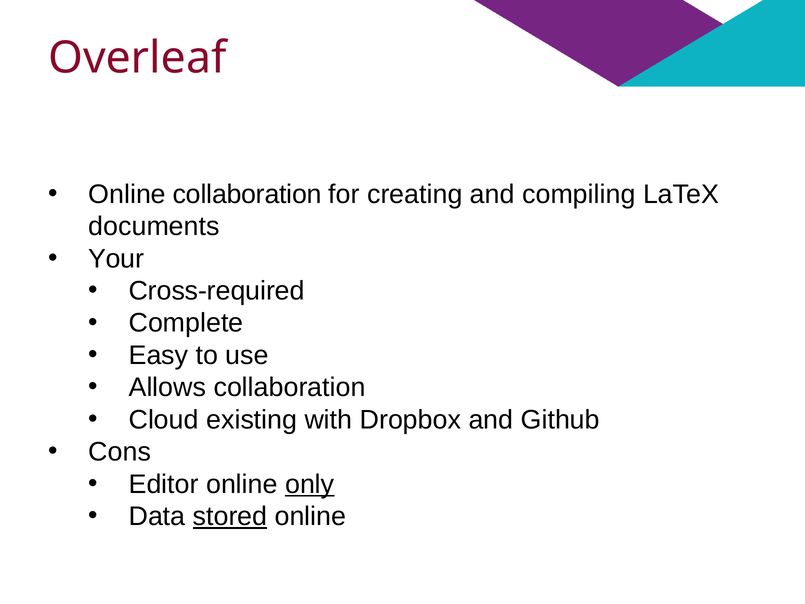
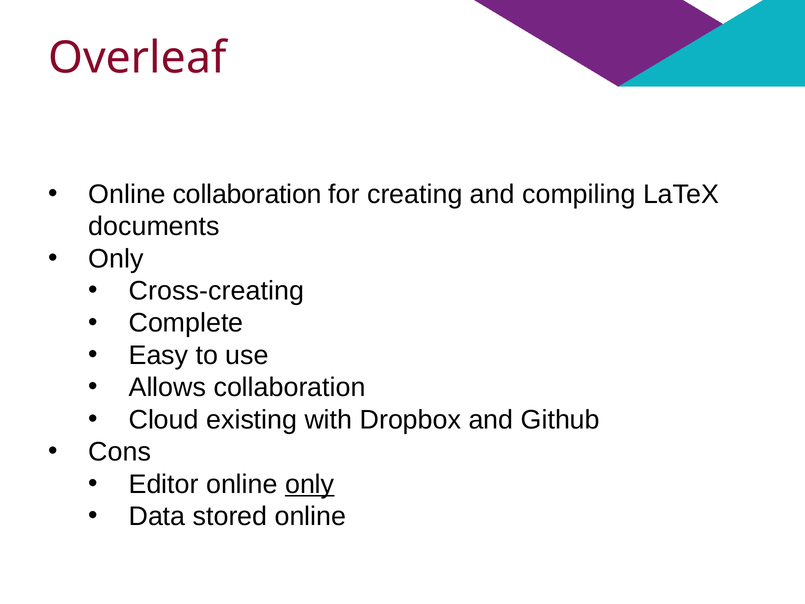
Your: Your -> Only (116, 259)
Cross-required: Cross-required -> Cross-creating (217, 291)
stored underline: present -> none (230, 516)
